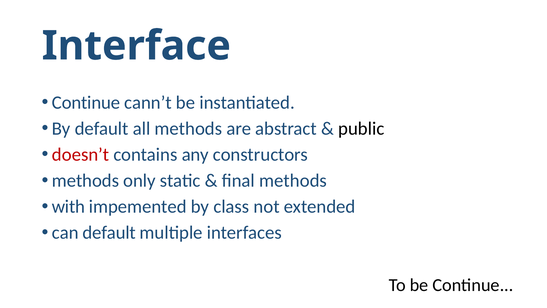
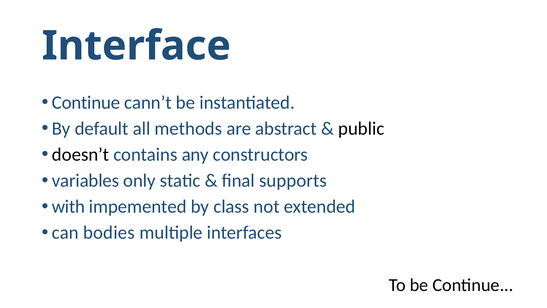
doesn’t colour: red -> black (81, 154)
methods: methods -> variables (86, 180)
final methods: methods -> supports (293, 180)
can default: default -> bodies (109, 232)
